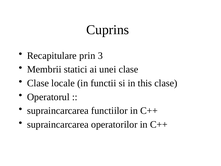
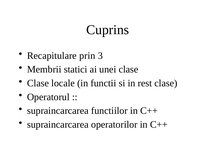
this: this -> rest (145, 83)
